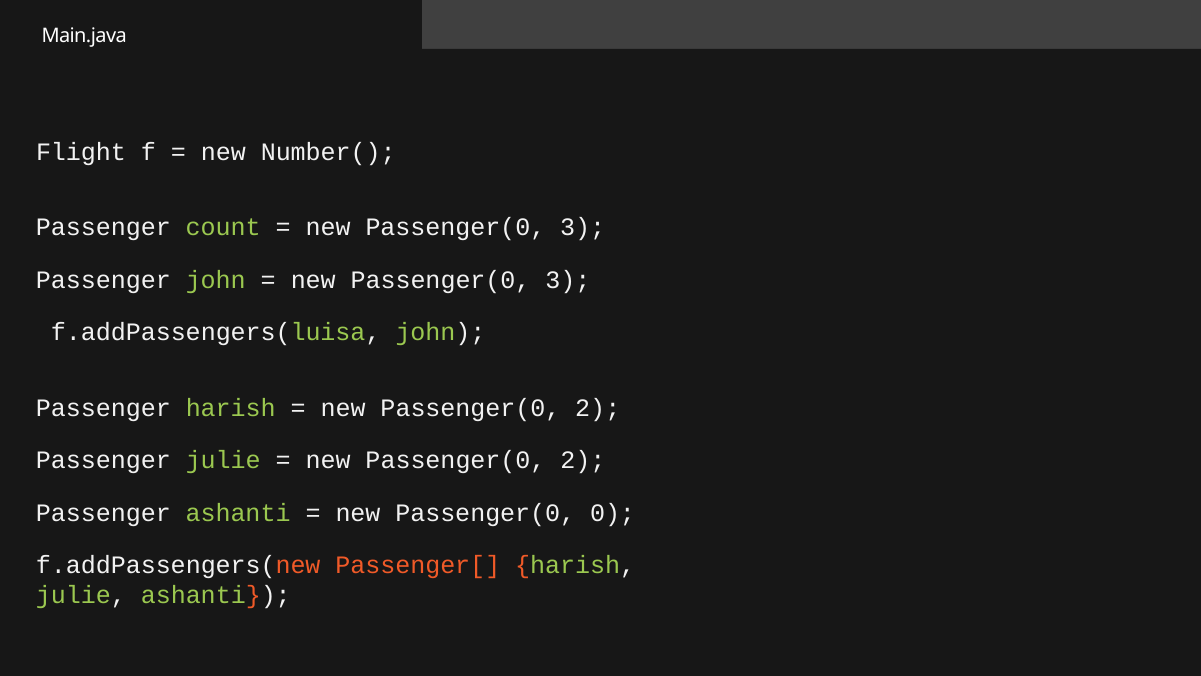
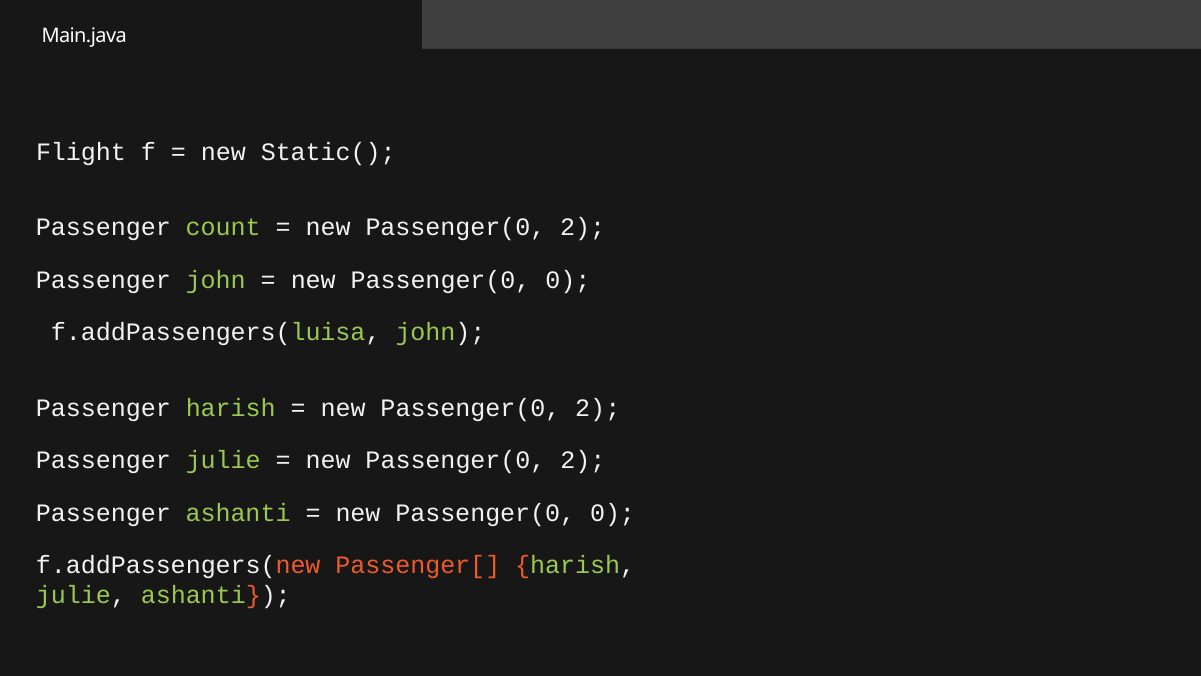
Number(: Number( -> Static( (328, 152)
3: 3 -> 2 (583, 227)
3: 3 -> 0 (568, 280)
